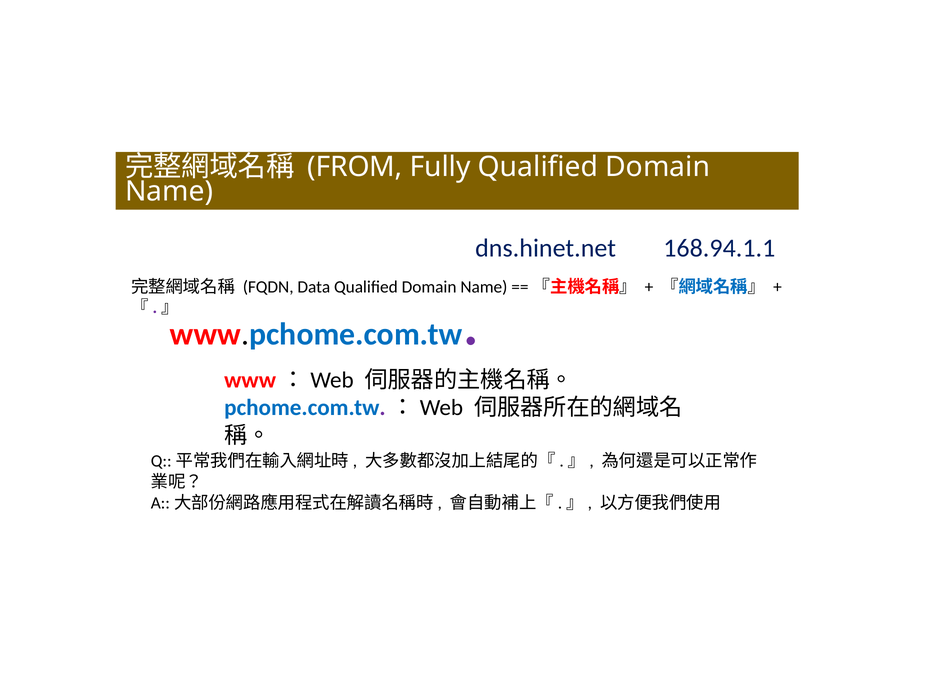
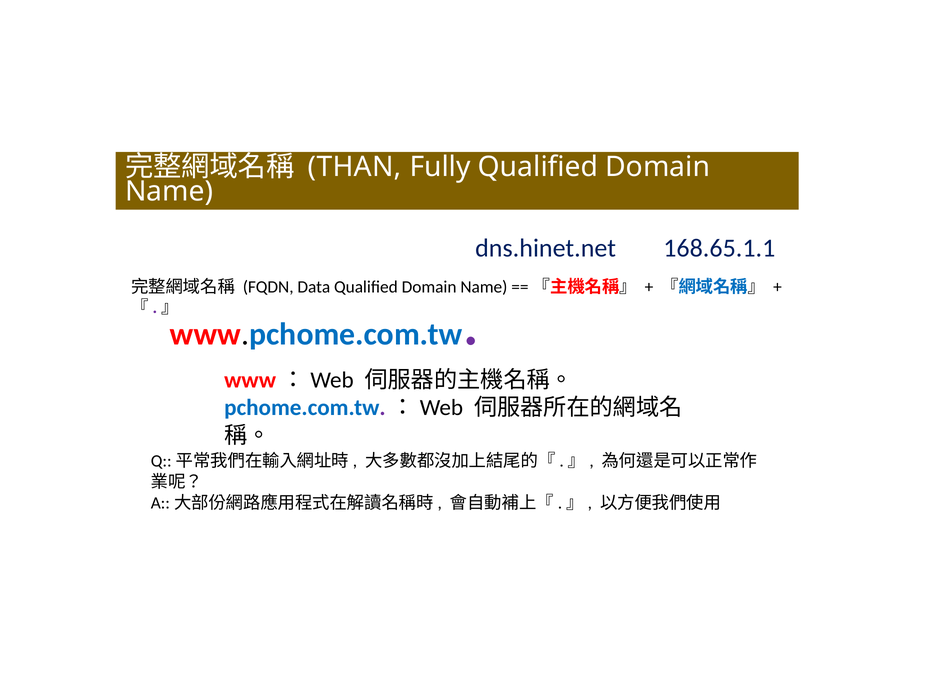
FROM: FROM -> THAN (355, 167)
168.94.1.1: 168.94.1.1 -> 168.65.1.1 (719, 248)
